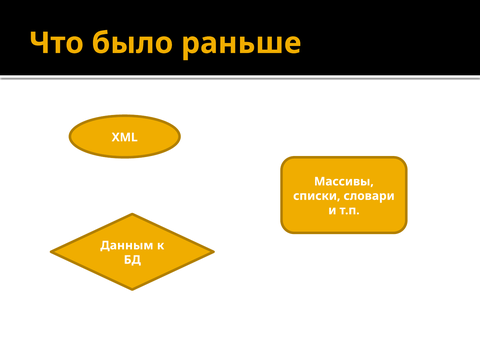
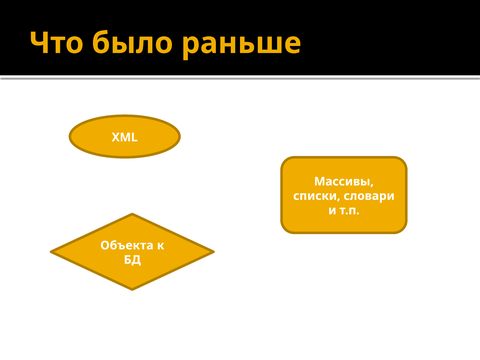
Данным: Данным -> Объекта (127, 245)
